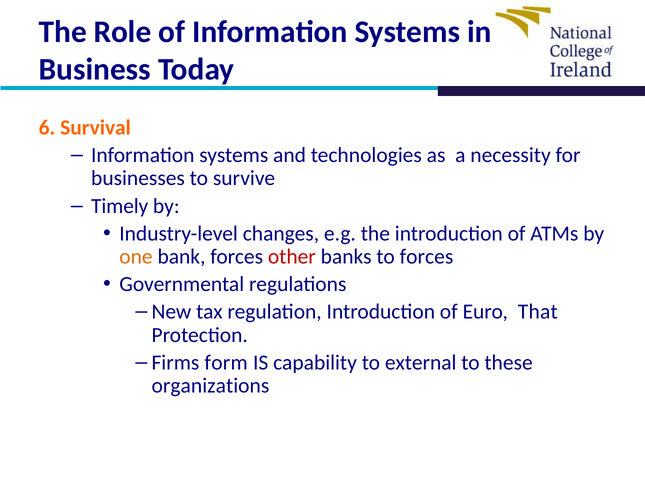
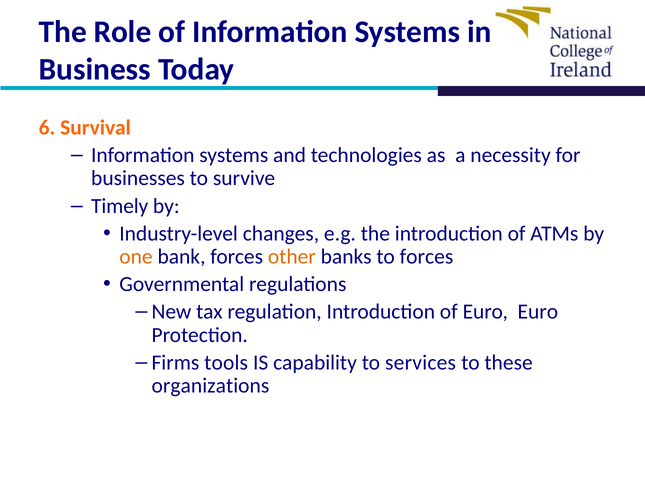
other colour: red -> orange (292, 257)
Euro That: That -> Euro (538, 312)
form: form -> tools (226, 362)
external: external -> services (421, 362)
